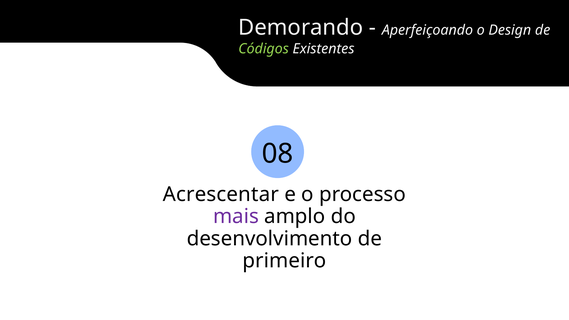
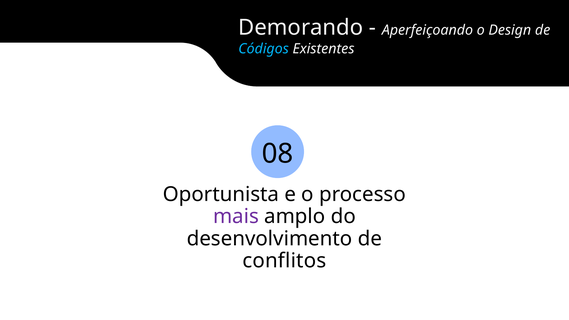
Códigos colour: light green -> light blue (264, 49)
Acrescentar: Acrescentar -> Oportunista (221, 194)
primeiro: primeiro -> conflitos (284, 261)
